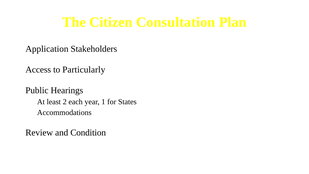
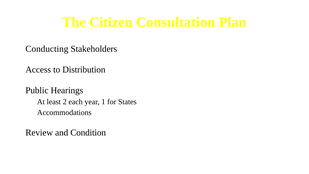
Application: Application -> Conducting (47, 49)
Particularly: Particularly -> Distribution (84, 69)
